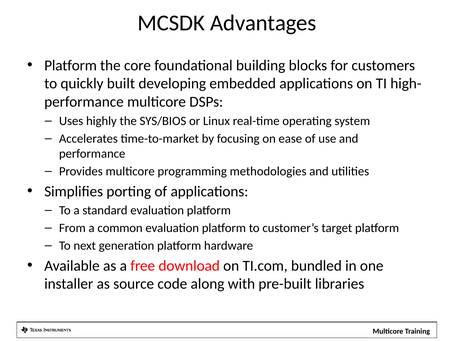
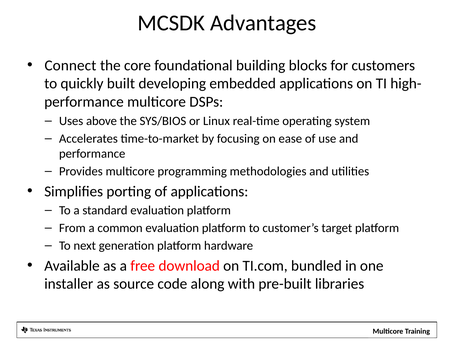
Platform: Platform -> Connect (70, 65)
highly: highly -> above (101, 121)
